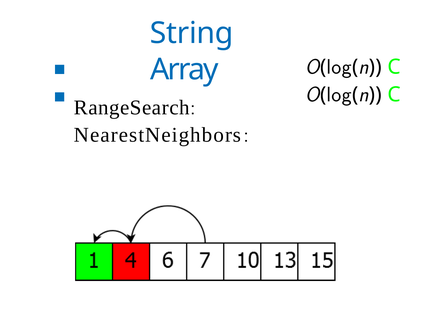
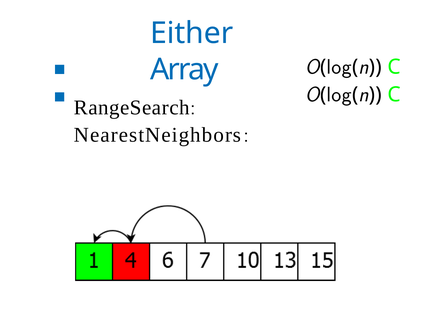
String: String -> Either (192, 33)
